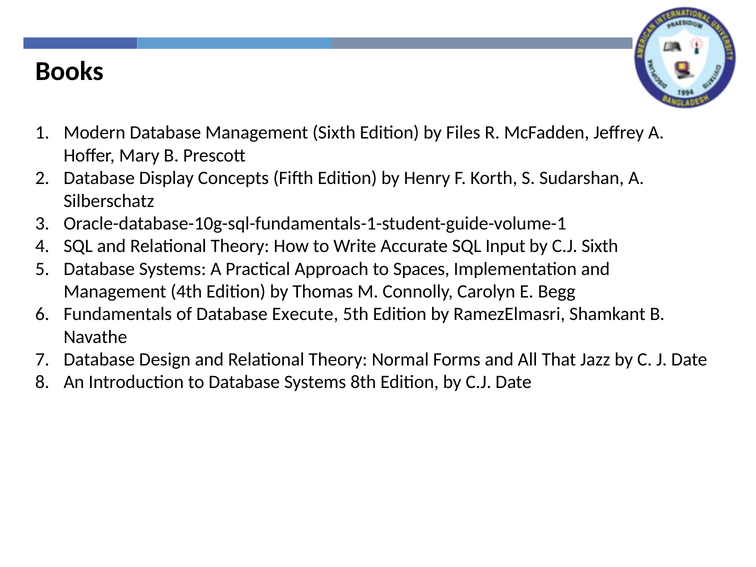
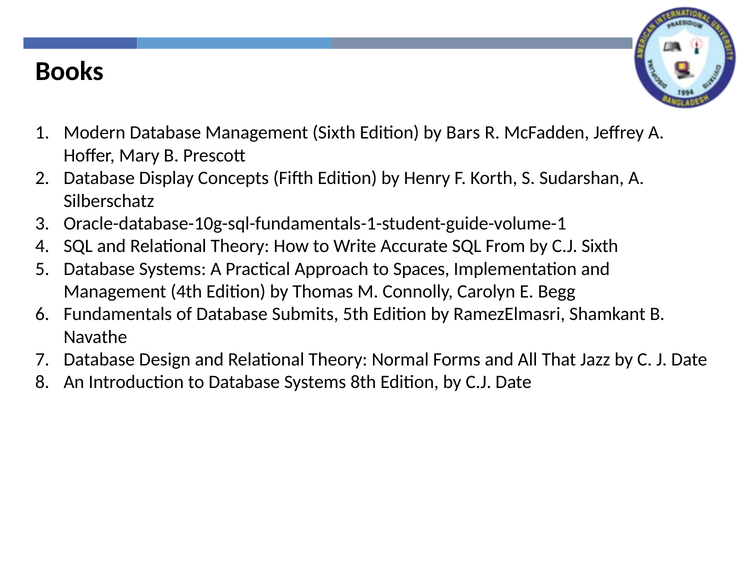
Files: Files -> Bars (463, 133)
Input: Input -> From (505, 246)
Execute: Execute -> Submits (305, 314)
